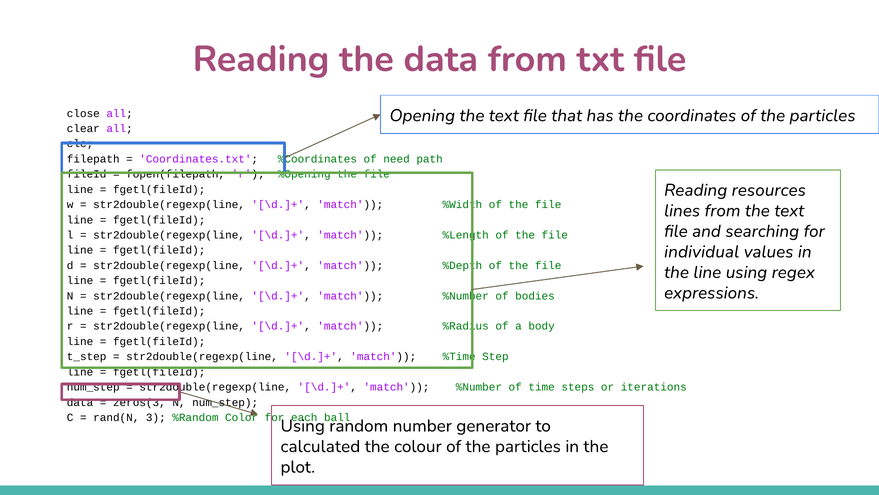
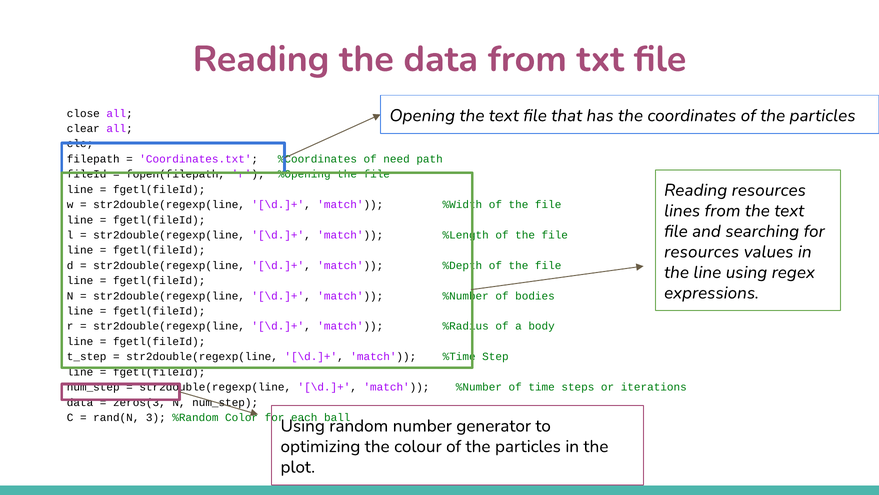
individual: individual -> resources (702, 251)
calculated: calculated -> optimizing (320, 446)
